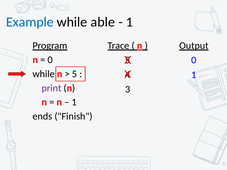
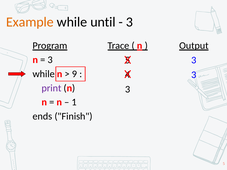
Example colour: blue -> orange (30, 22)
able: able -> until (103, 22)
1: 1 -> 3 (129, 22)
0: 0 -> 3 (50, 60)
0: 0 -> 3 (194, 60)
5: 5 -> 9 (75, 74)
1: 1 -> 3 (194, 75)
